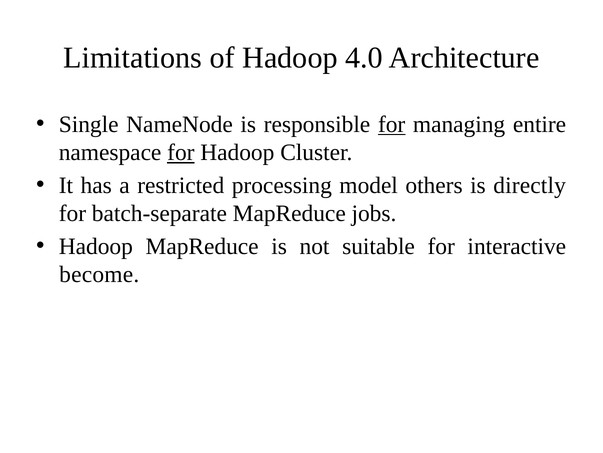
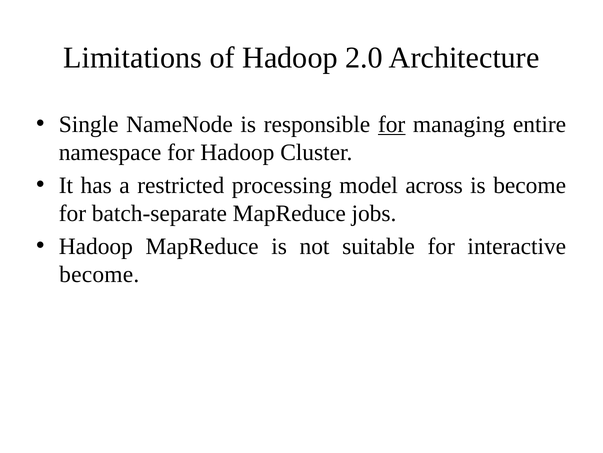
4.0: 4.0 -> 2.0 (364, 58)
for underline: present -> none (181, 152)
others: others -> across (434, 185)
is directly: directly -> become (530, 185)
